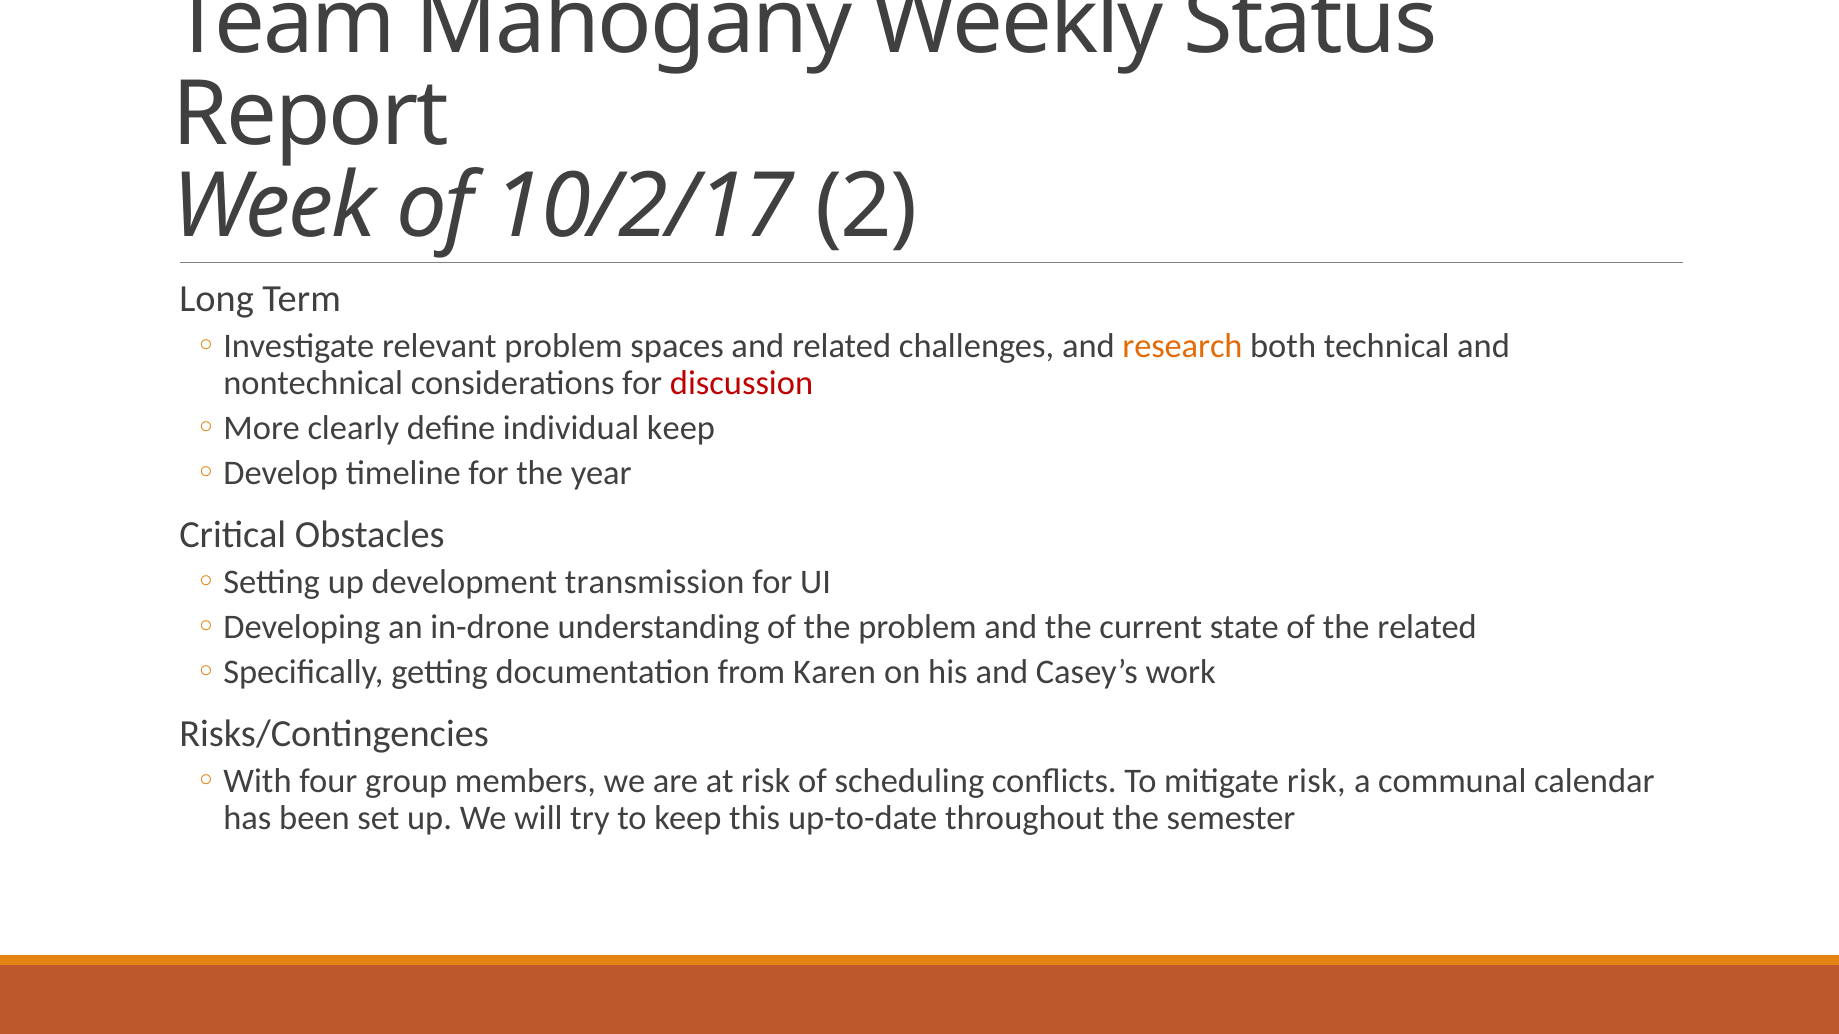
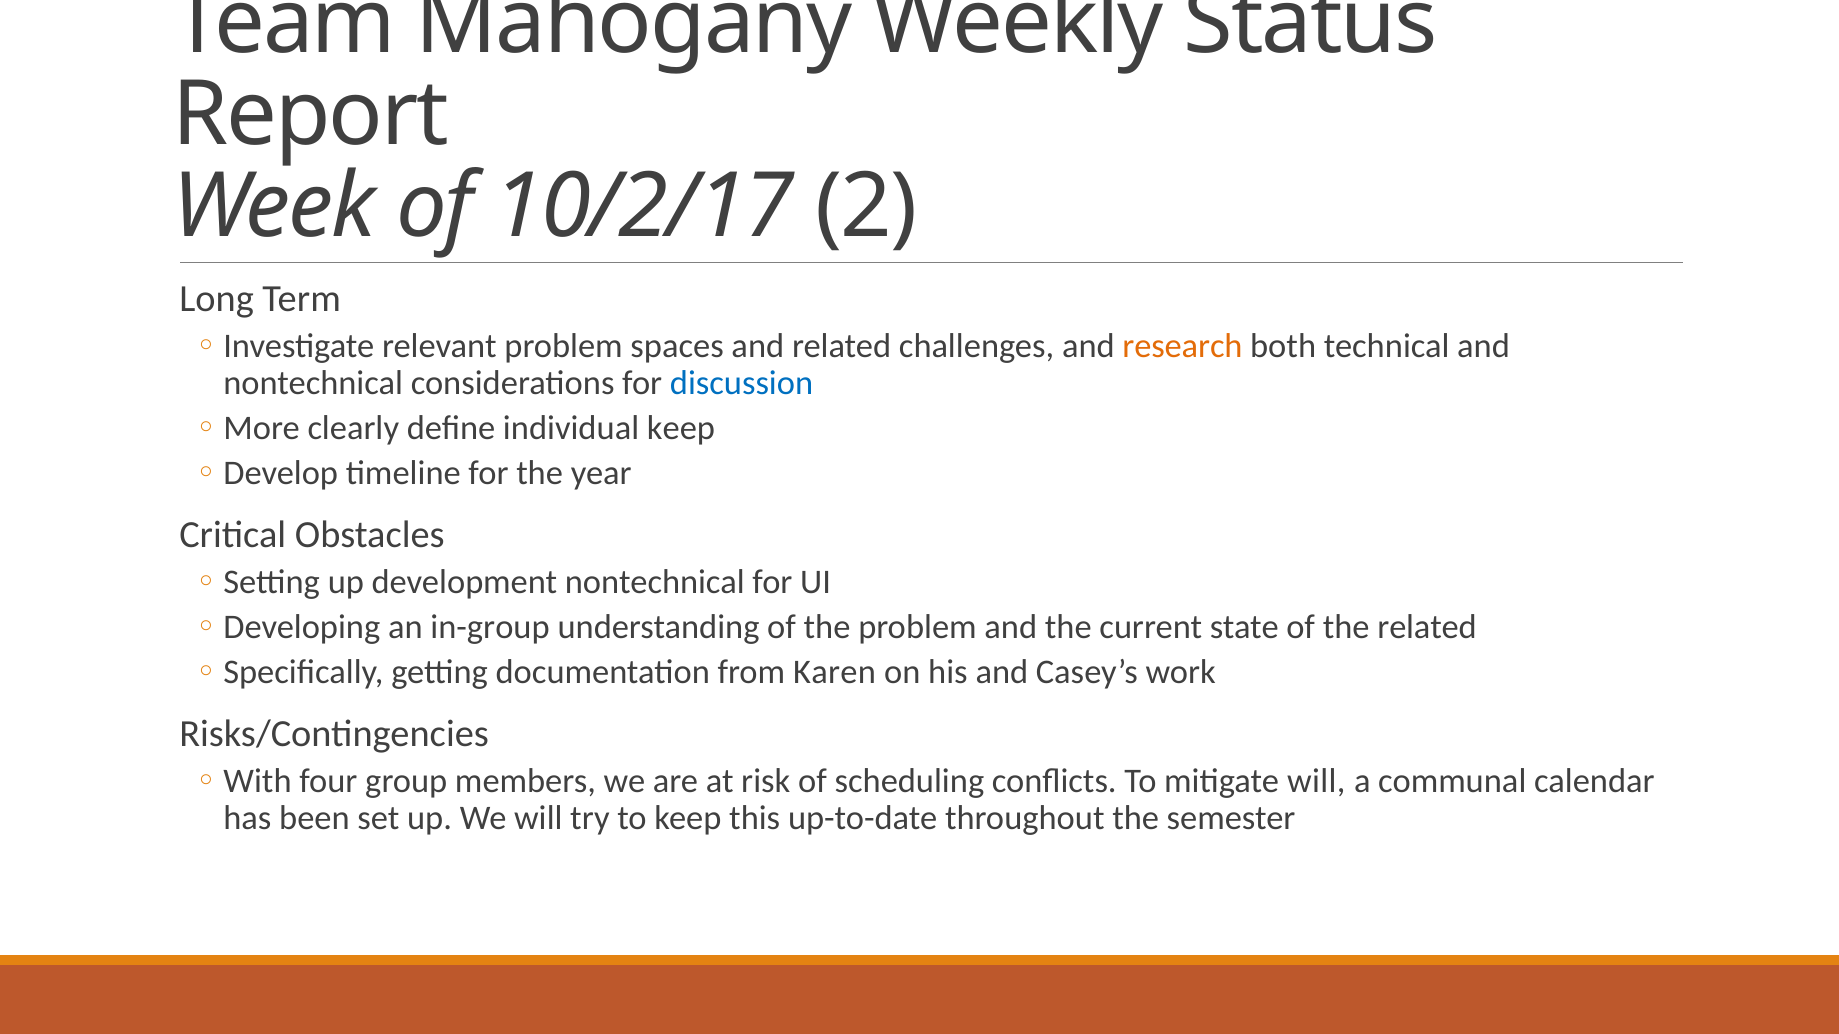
discussion colour: red -> blue (742, 383)
development transmission: transmission -> nontechnical (655, 582)
in-drone: in-drone -> in-group (490, 627)
mitigate risk: risk -> will (1316, 781)
